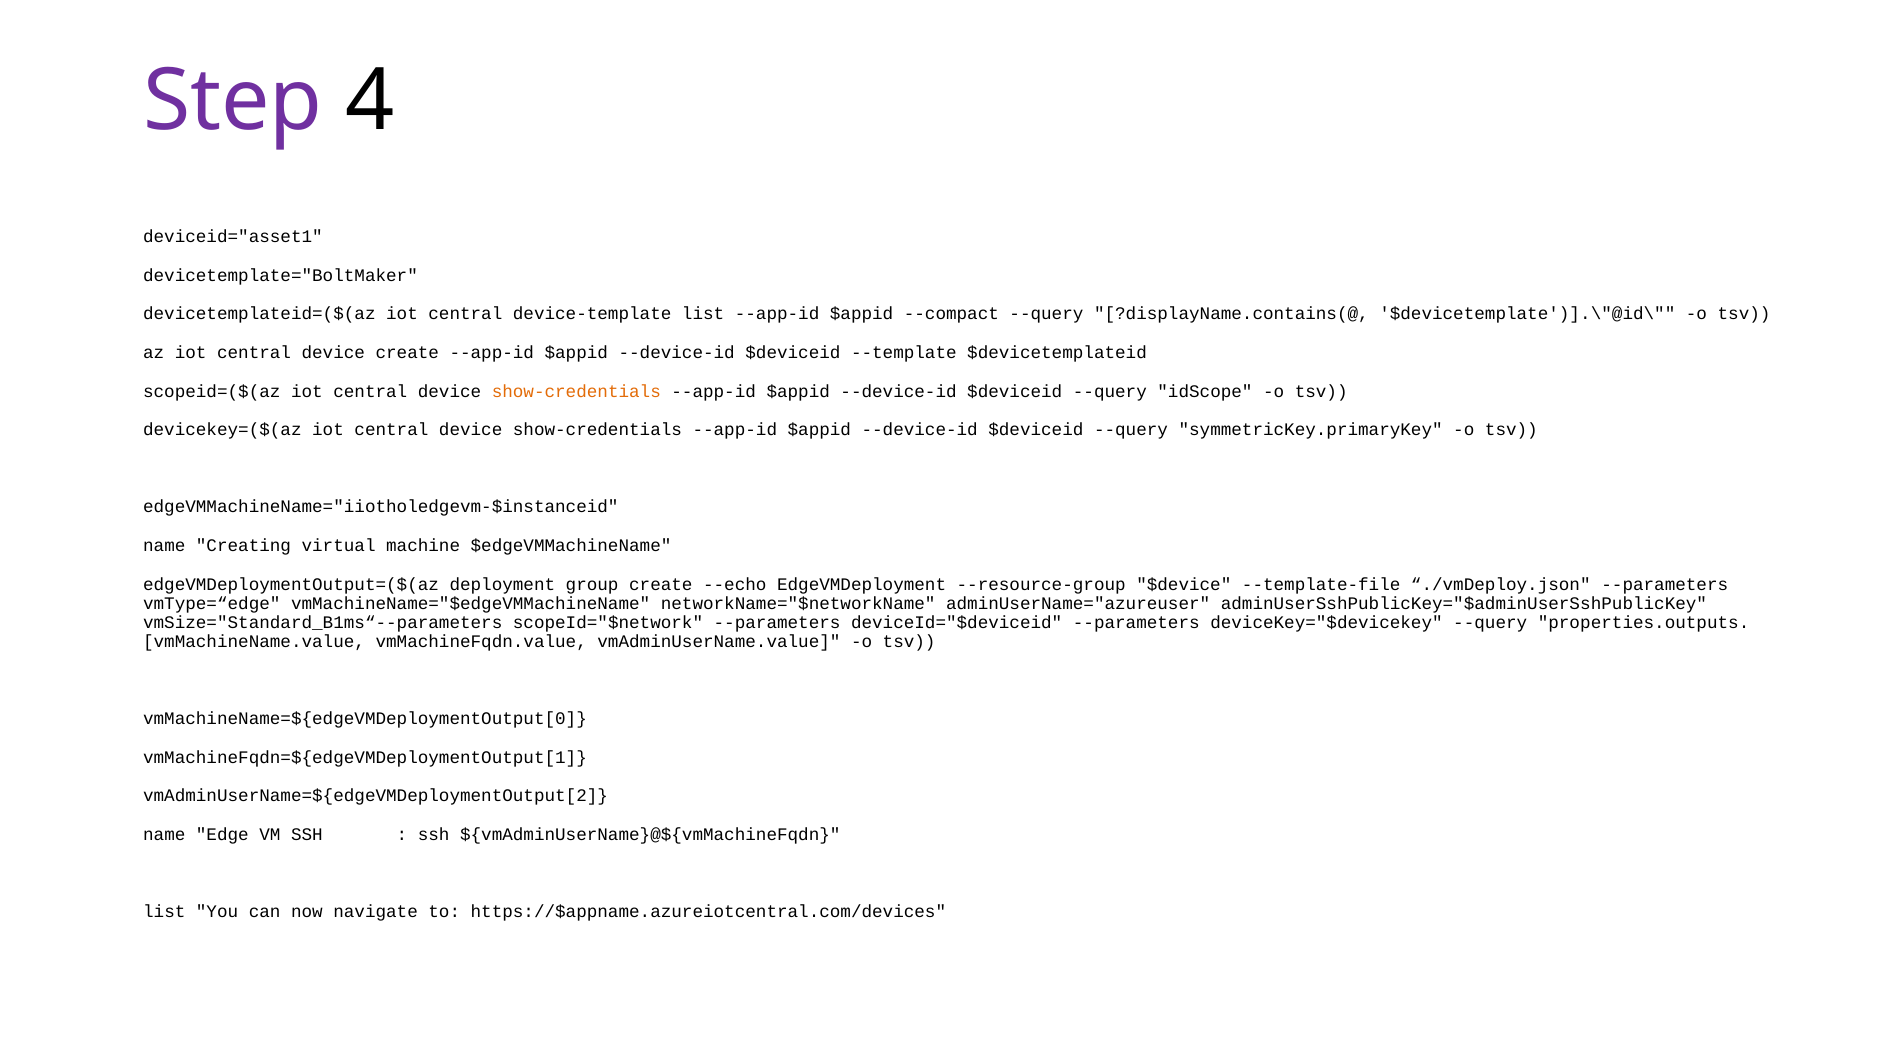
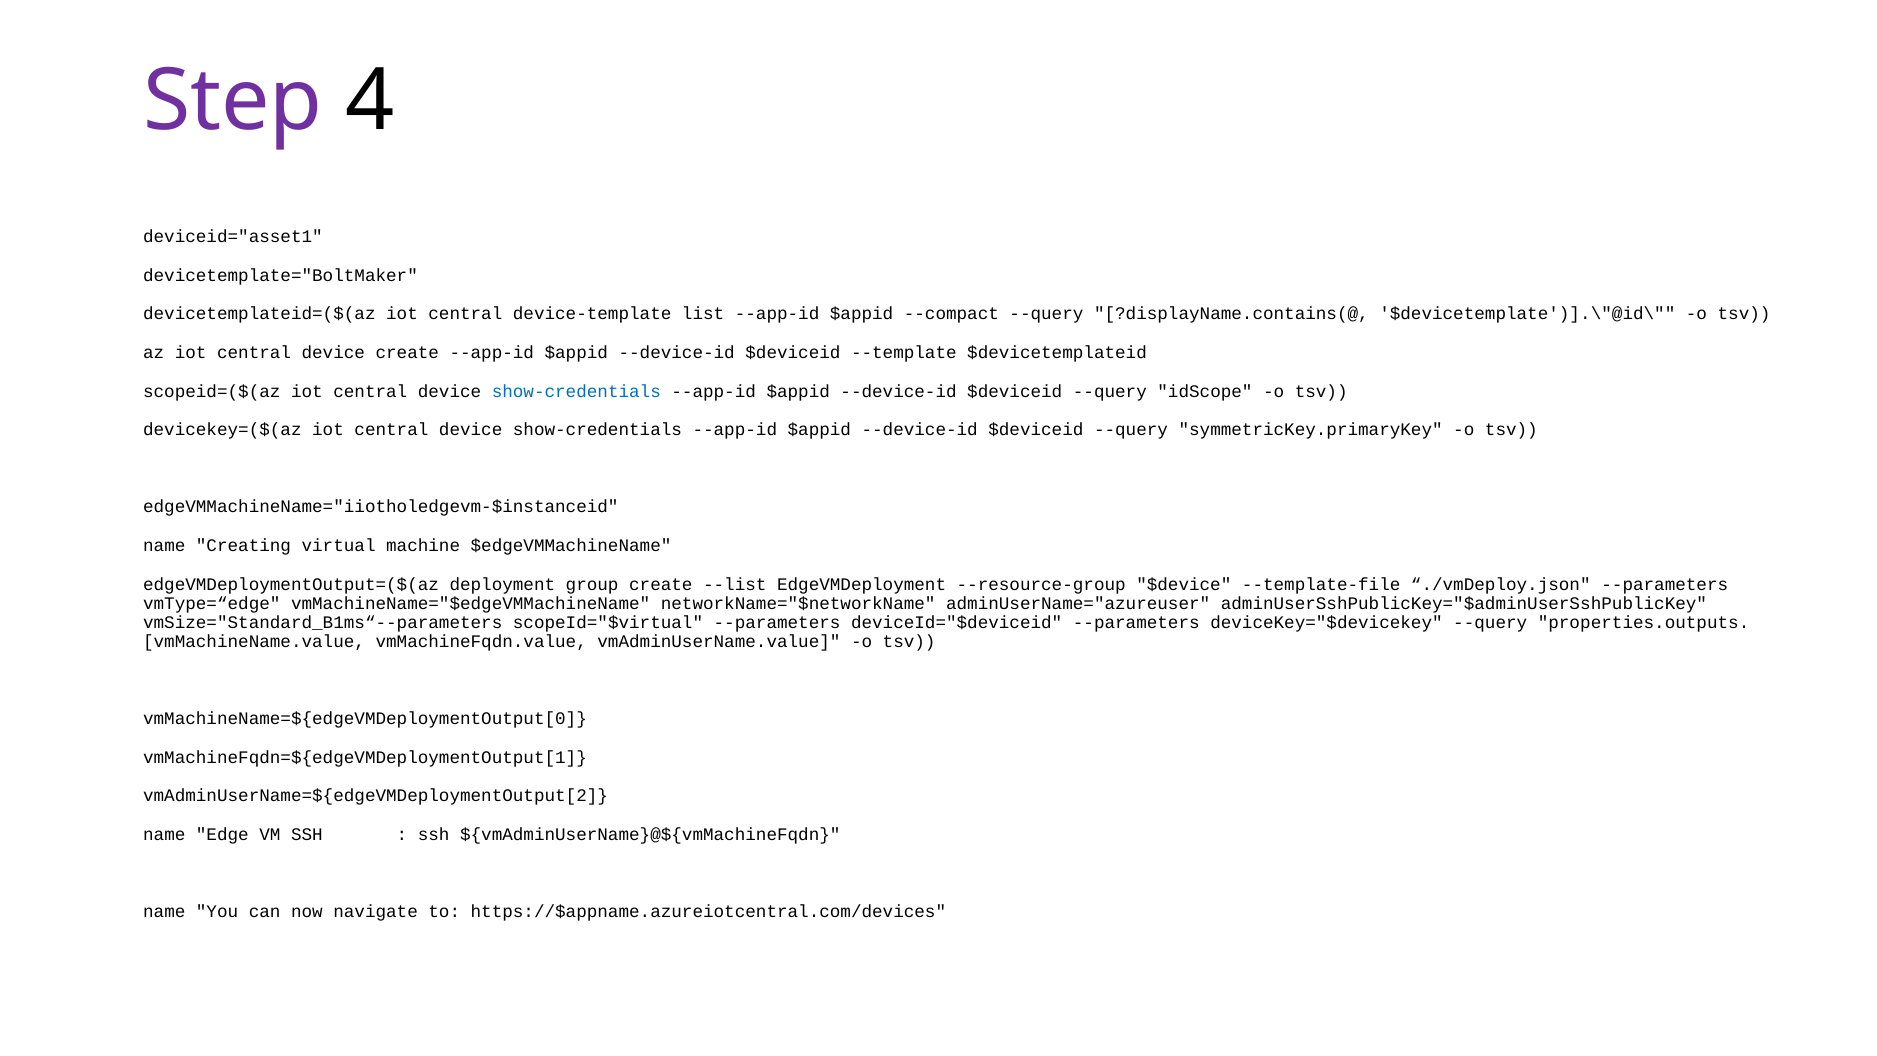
show-credentials colour: orange -> blue (576, 391)
--echo: --echo -> --list (735, 584)
scopeId="$network: scopeId="$network -> scopeId="$virtual (608, 622)
list: list -> name (164, 912)
